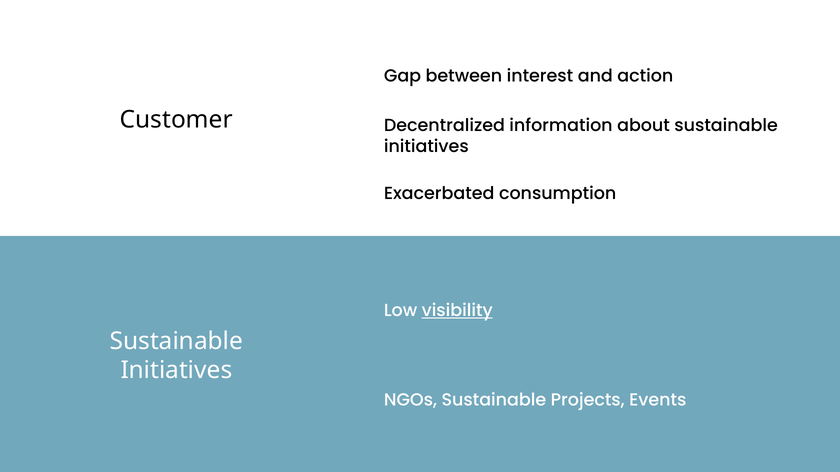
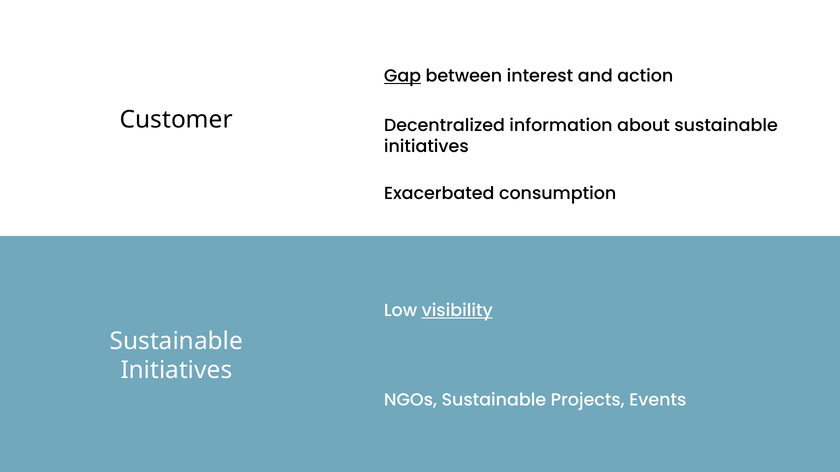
Gap underline: none -> present (403, 76)
